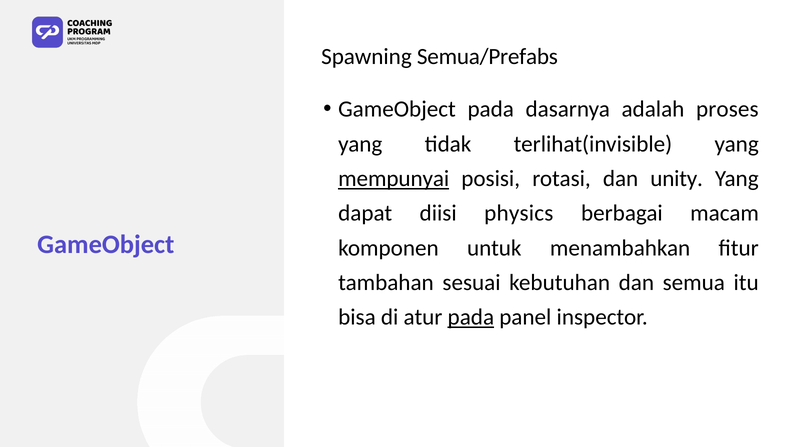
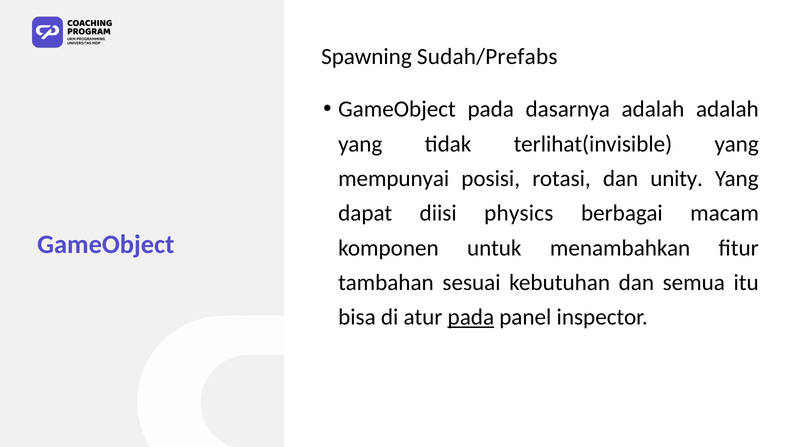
Semua/Prefabs: Semua/Prefabs -> Sudah/Prefabs (487, 57)
adalah proses: proses -> adalah (727, 109)
mempunyai underline: present -> none (394, 178)
